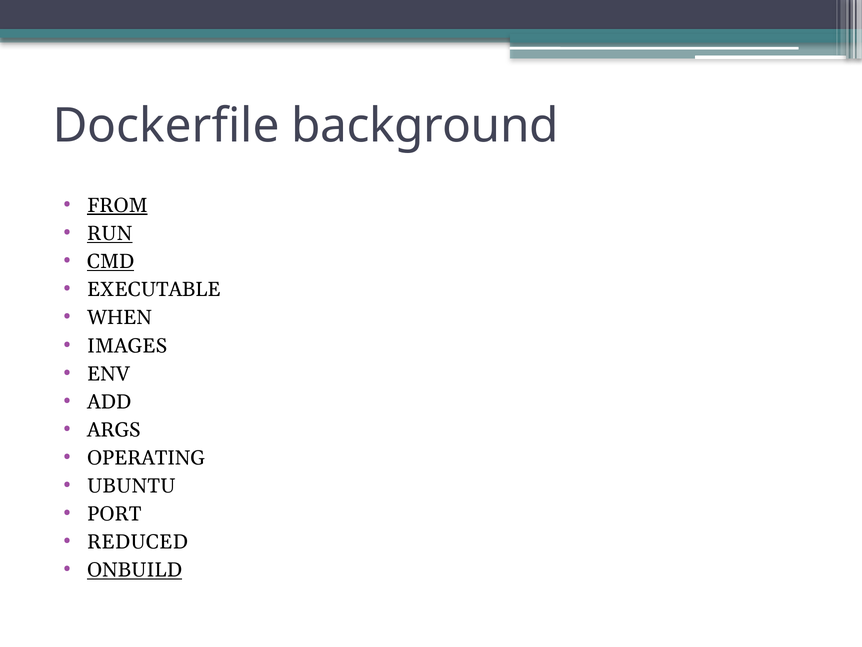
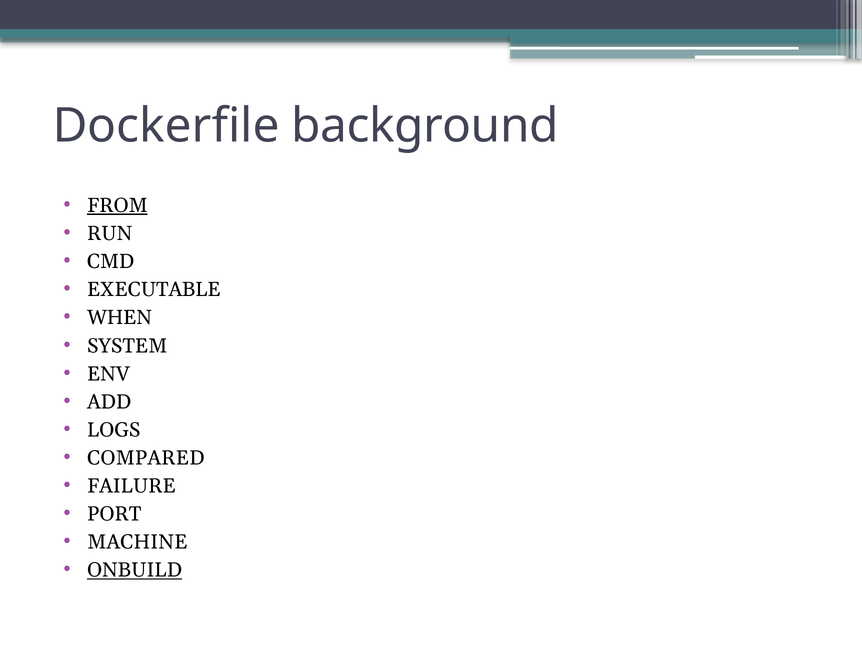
RUN underline: present -> none (110, 233)
CMD underline: present -> none (111, 261)
IMAGES: IMAGES -> SYSTEM (127, 346)
ARGS: ARGS -> LOGS (114, 430)
OPERATING: OPERATING -> COMPARED (146, 458)
UBUNTU: UBUNTU -> FAILURE (131, 486)
REDUCED: REDUCED -> MACHINE (137, 542)
